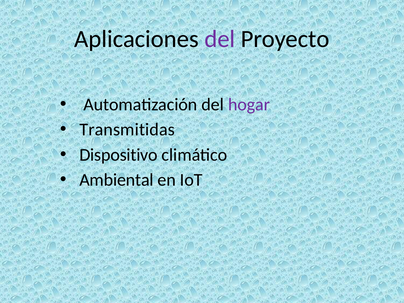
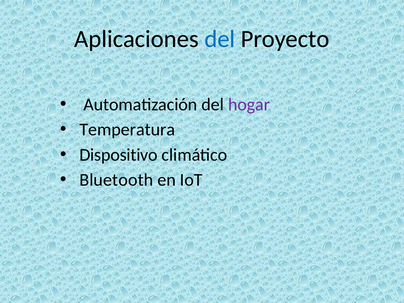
del colour: purple -> blue (220, 39)
Transmitidas: Transmitidas -> Temperatura (127, 130)
Ambiental: Ambiental -> Bluetooth (116, 180)
